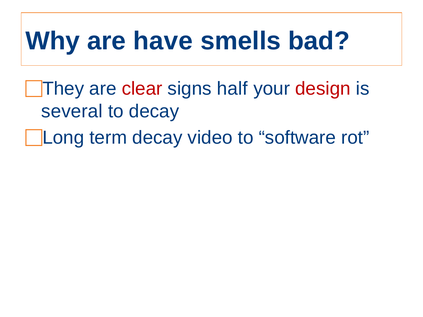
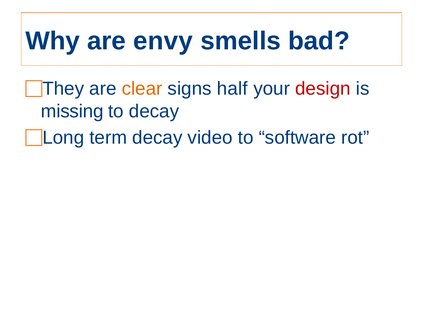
have: have -> envy (163, 41)
clear colour: red -> orange (142, 89)
several: several -> missing (72, 111)
